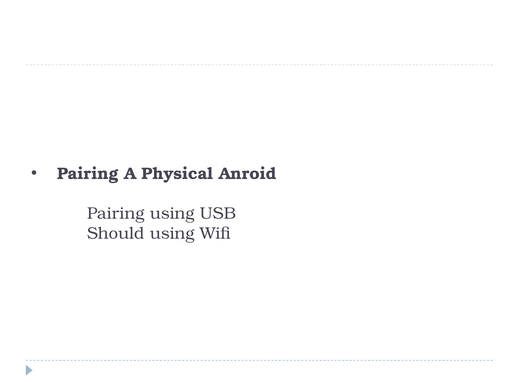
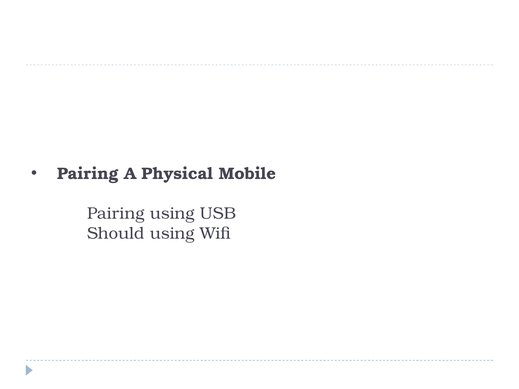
Anroid: Anroid -> Mobile (247, 174)
